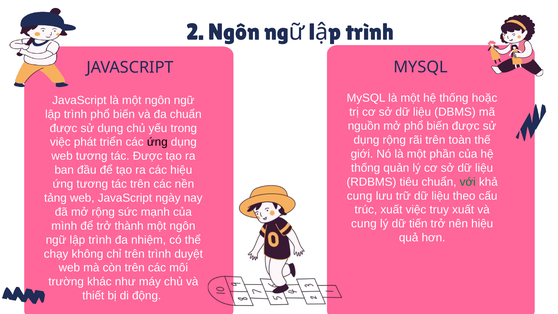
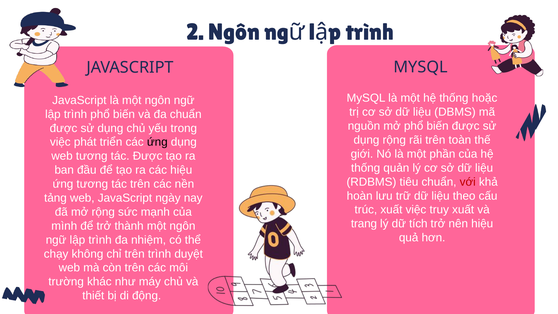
với colour: green -> red (468, 182)
cung: cung -> hoàn (360, 196)
cung: cung -> trang (364, 224)
tiến: tiến -> tích (418, 224)
